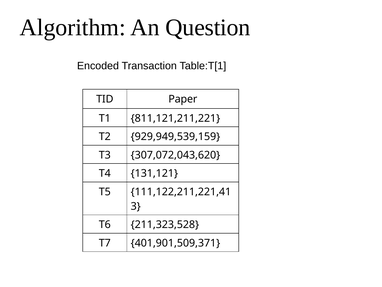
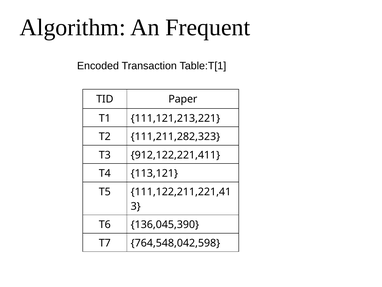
Question: Question -> Frequent (208, 27)
811,121,211,221: 811,121,211,221 -> 111,121,213,221 (175, 118)
929,949,539,159: 929,949,539,159 -> 111,211,282,323 (175, 136)
307,072,043,620: 307,072,043,620 -> 912,122,221,411 (175, 155)
131,121: 131,121 -> 113,121 (154, 173)
211,323,528: 211,323,528 -> 136,045,390 (165, 224)
401,901,509,371: 401,901,509,371 -> 764,548,042,598 (175, 243)
